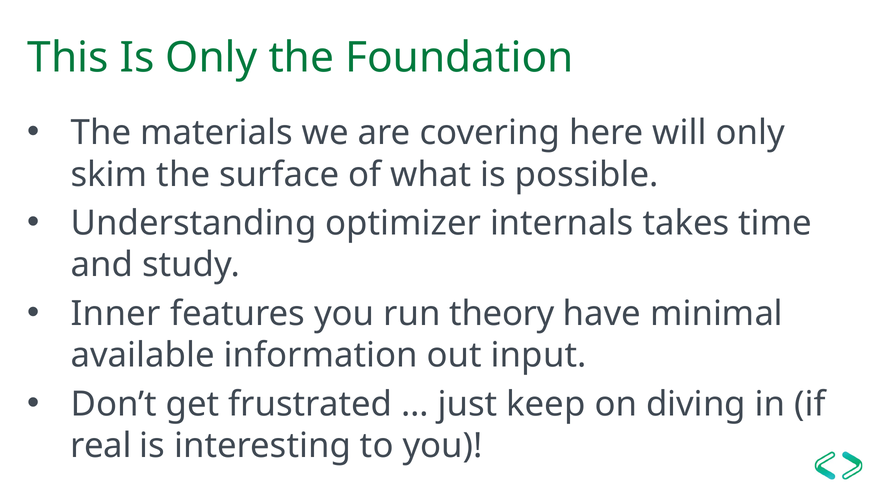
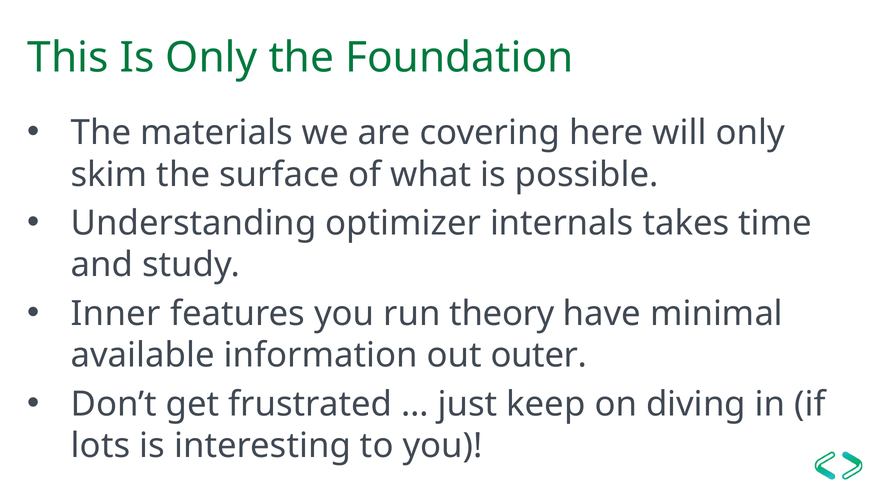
input: input -> outer (539, 355)
real: real -> lots (101, 446)
